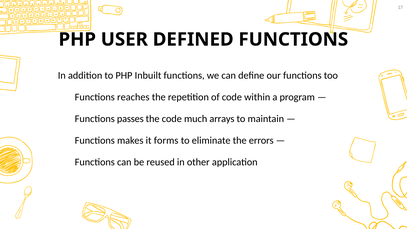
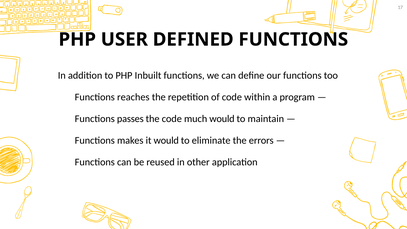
much arrays: arrays -> would (222, 119)
it forms: forms -> would (166, 141)
